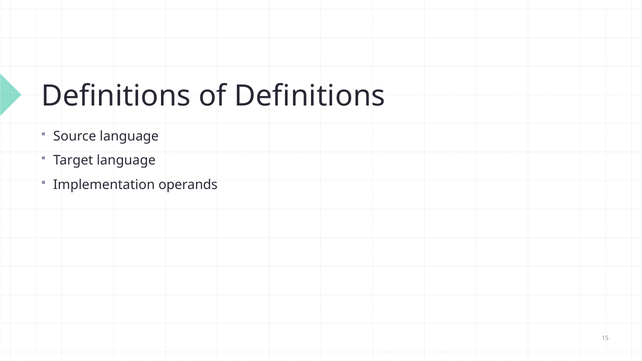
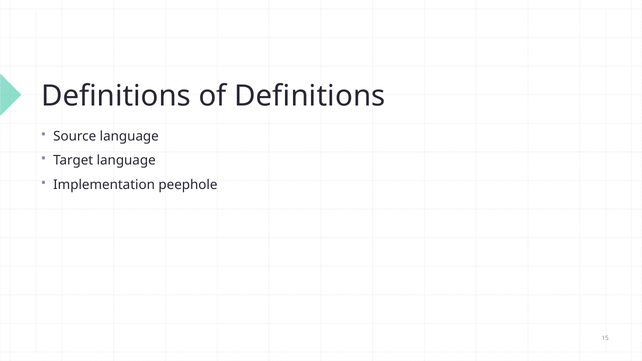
operands: operands -> peephole (188, 185)
